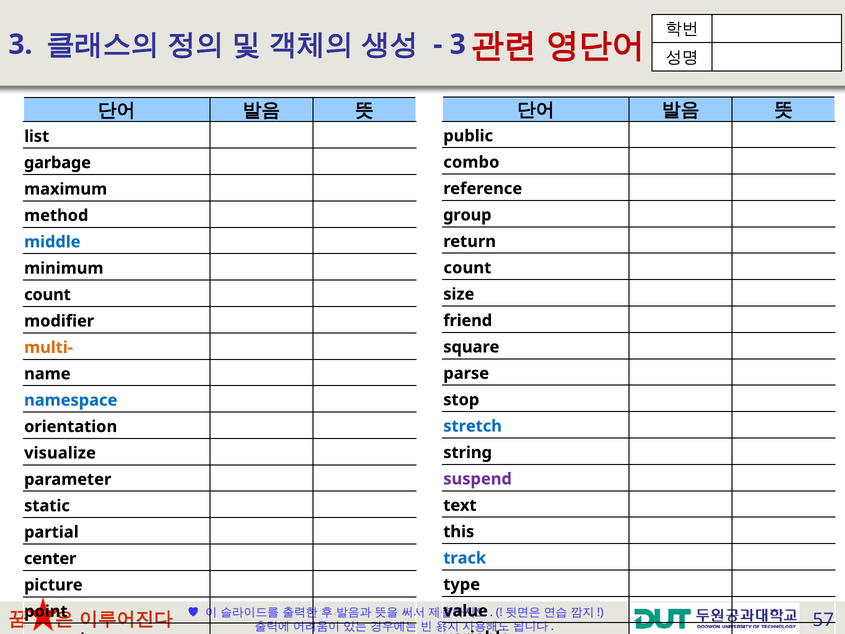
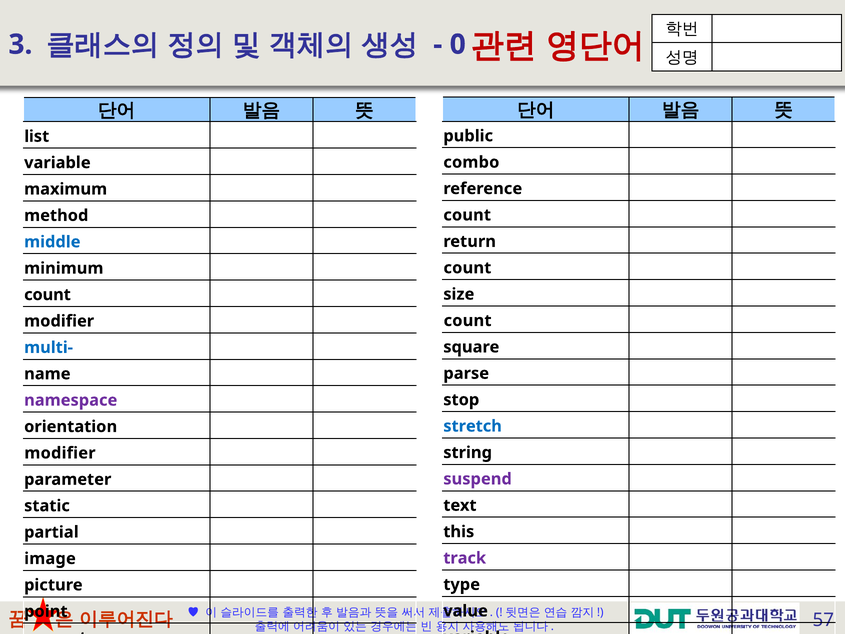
3: 3 -> 0 (458, 44)
garbage: garbage -> variable (57, 163)
group: group -> count (467, 215)
friend: friend -> count (468, 321)
multi- colour: orange -> blue (49, 347)
namespace colour: blue -> purple (71, 400)
visualize: visualize -> modifier (60, 453)
track colour: blue -> purple (465, 558)
center: center -> image (50, 558)
